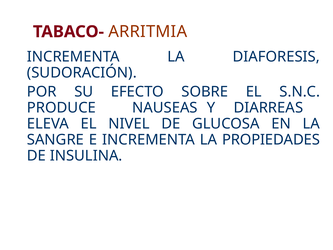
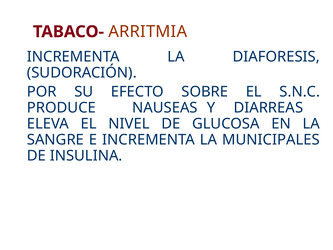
PROPIEDADES: PROPIEDADES -> MUNICIPALES (271, 140)
